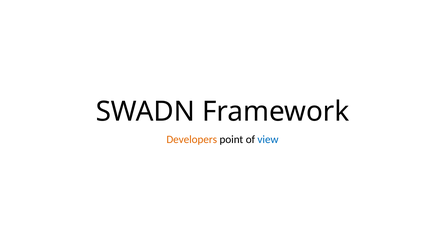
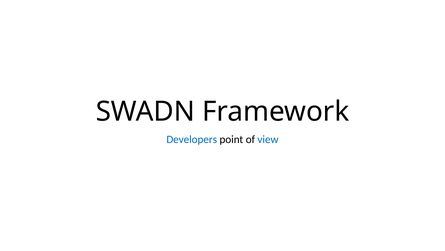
Developers colour: orange -> blue (192, 139)
